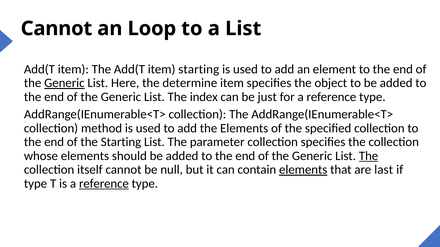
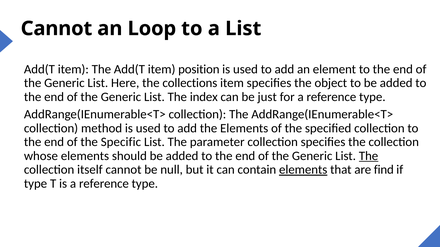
item starting: starting -> position (199, 69)
Generic underline: present -> none (64, 83)
determine: determine -> collections (190, 83)
the Starting: Starting -> Specific (121, 142)
last: last -> find (384, 170)
reference underline: present -> none (104, 184)
